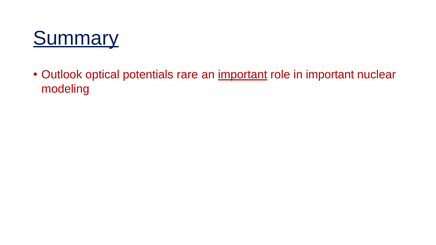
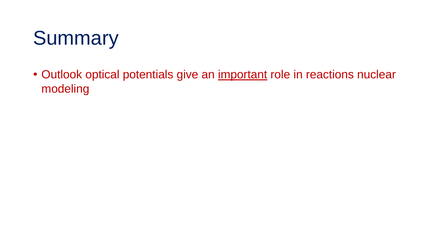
Summary underline: present -> none (76, 38)
rare: rare -> give (187, 75)
in important: important -> reactions (330, 75)
